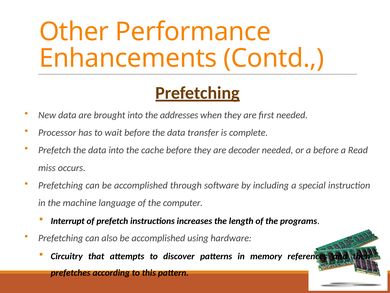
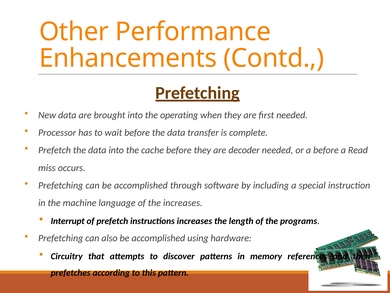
addresses: addresses -> operating (179, 115)
the computer: computer -> increases (183, 203)
